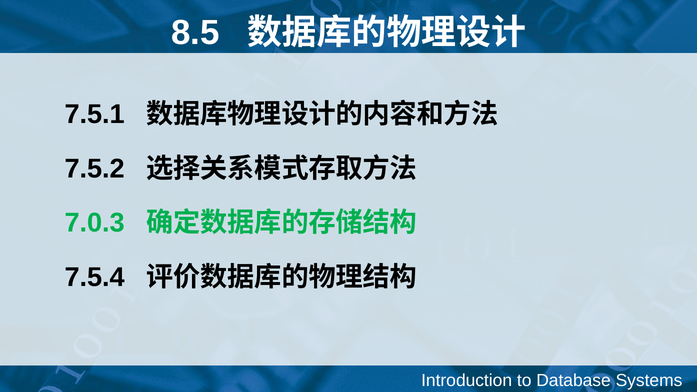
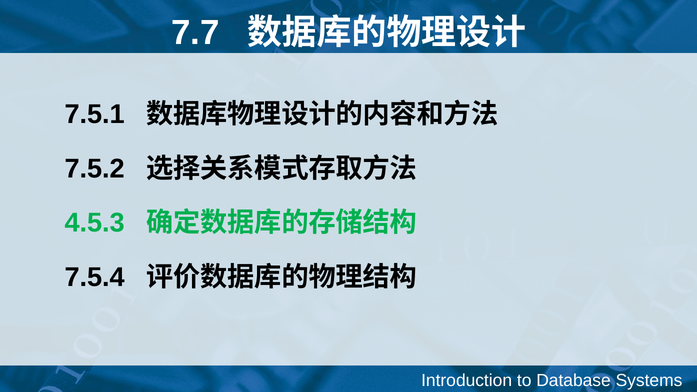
8.5: 8.5 -> 7.7 (195, 33)
7.0.3: 7.0.3 -> 4.5.3 (95, 223)
